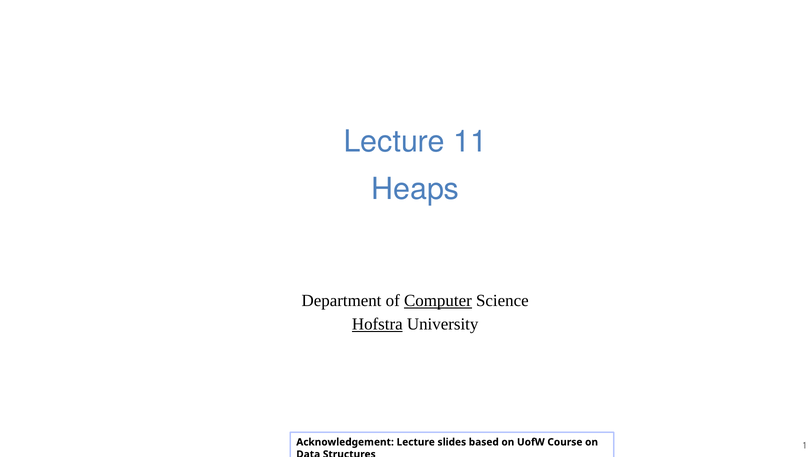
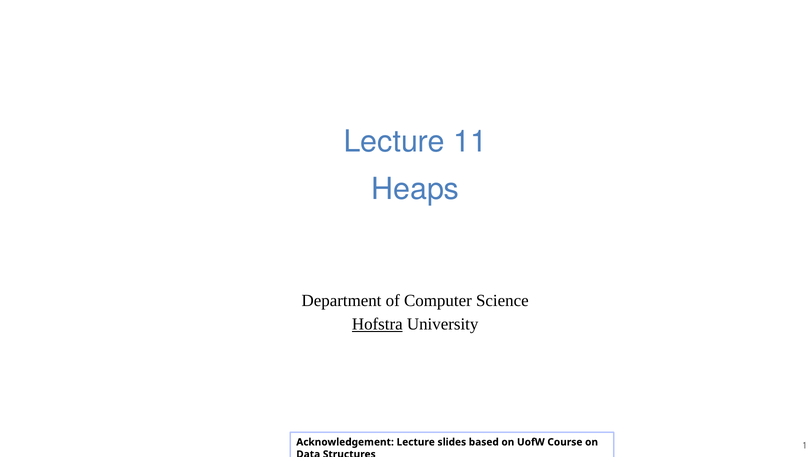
Computer underline: present -> none (438, 300)
